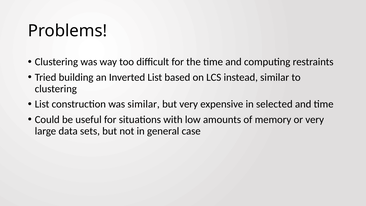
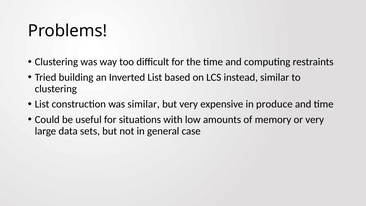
selected: selected -> produce (274, 104)
